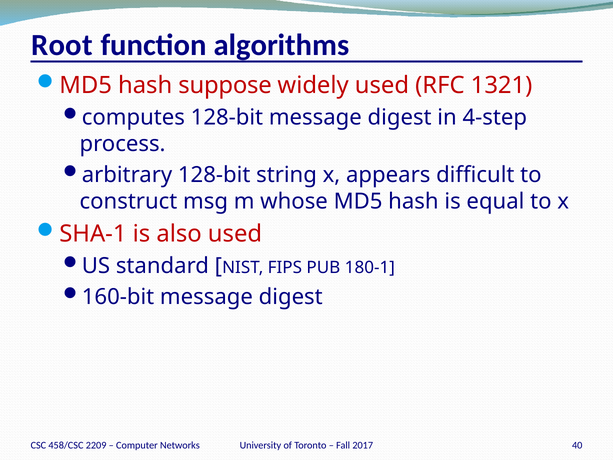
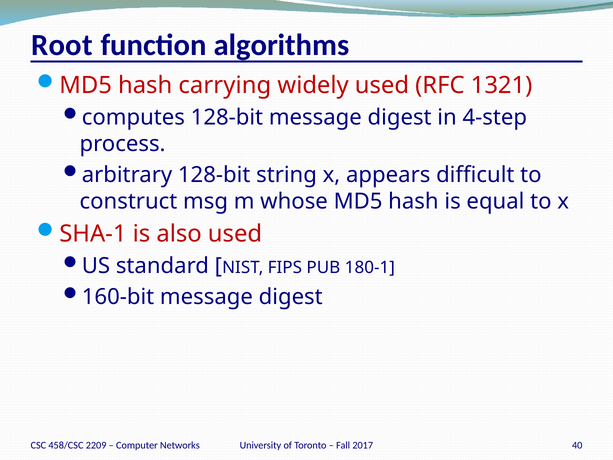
suppose: suppose -> carrying (225, 85)
